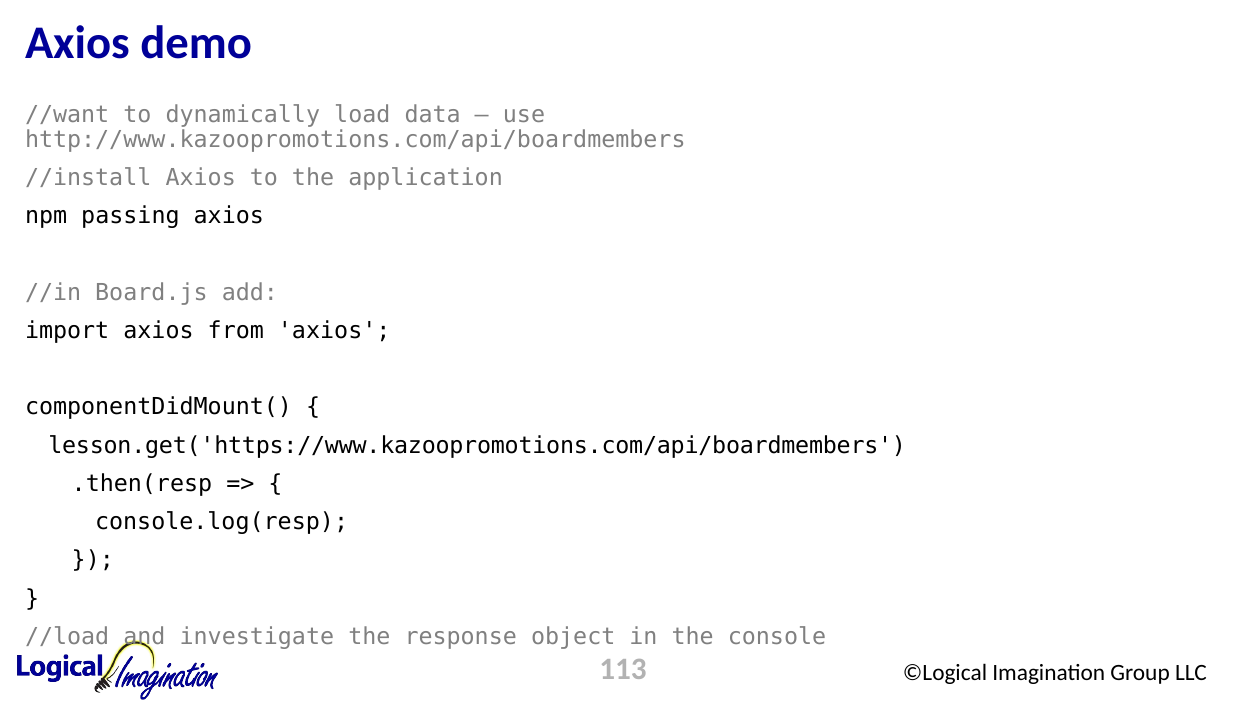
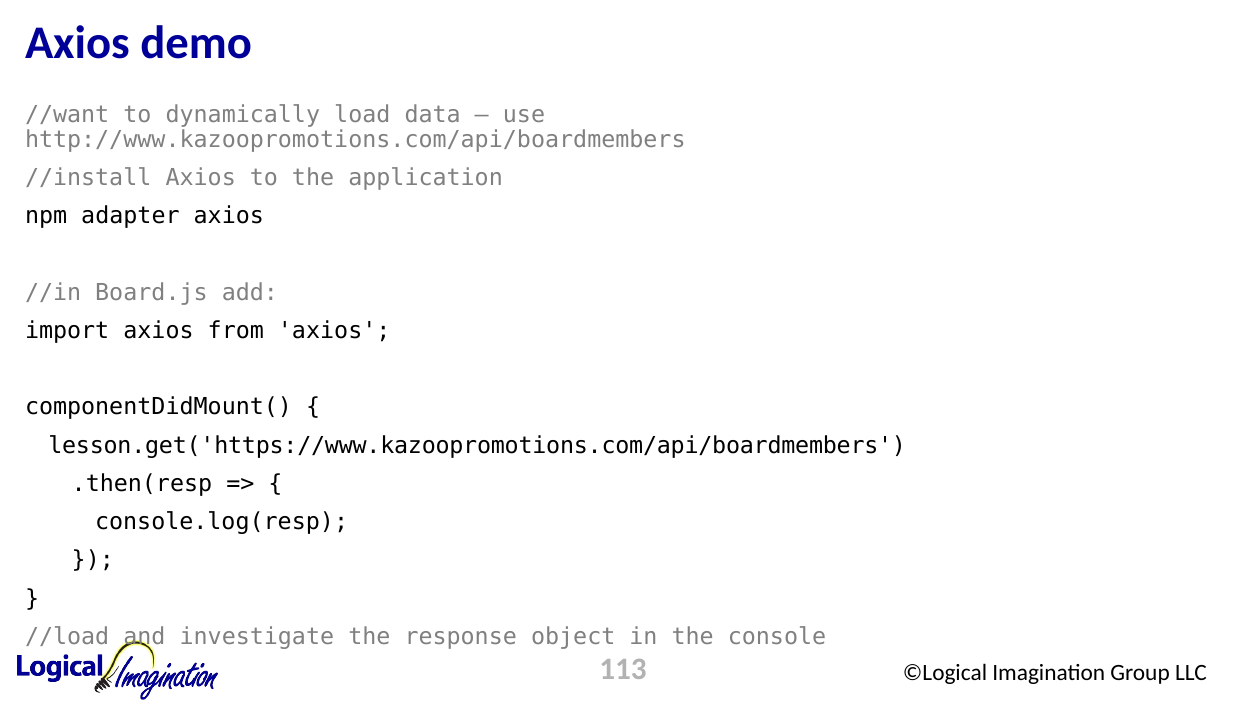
passing: passing -> adapter (130, 216)
